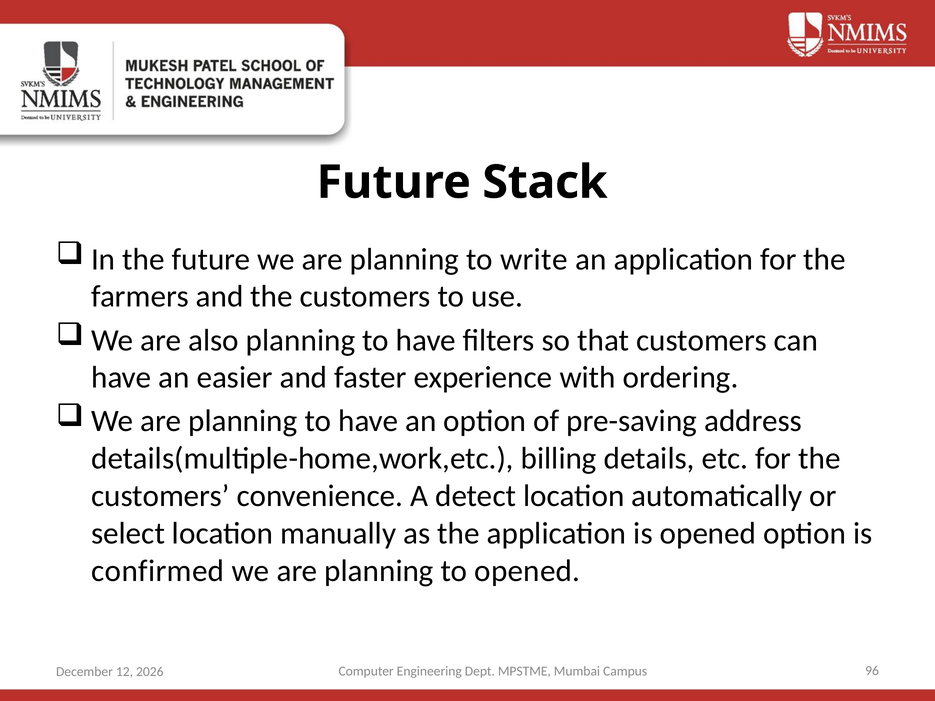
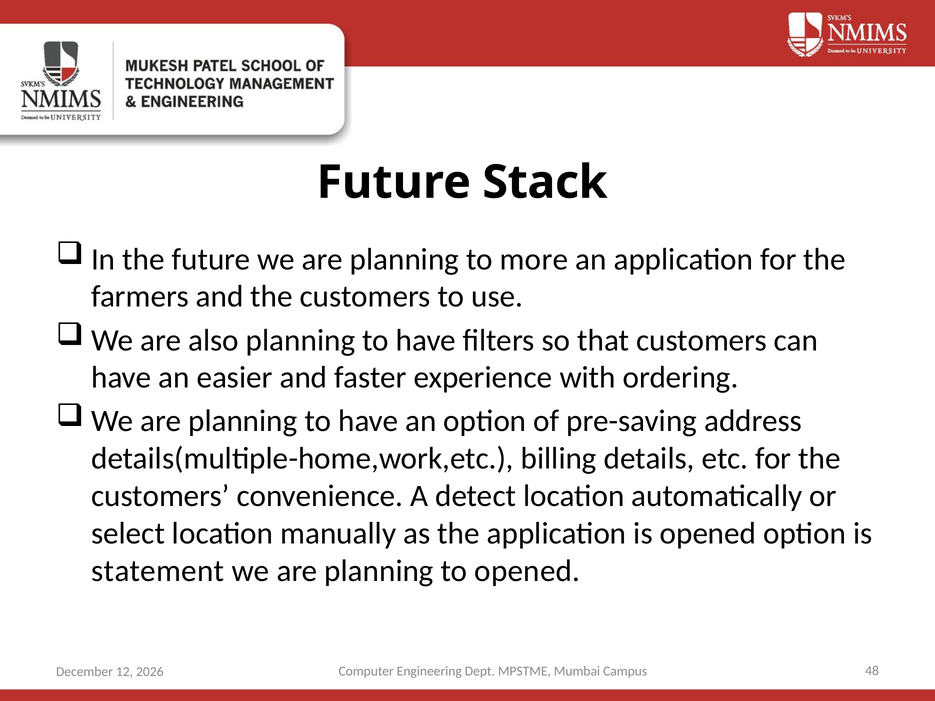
write: write -> more (534, 259)
confirmed: confirmed -> statement (158, 571)
96: 96 -> 48 (872, 671)
